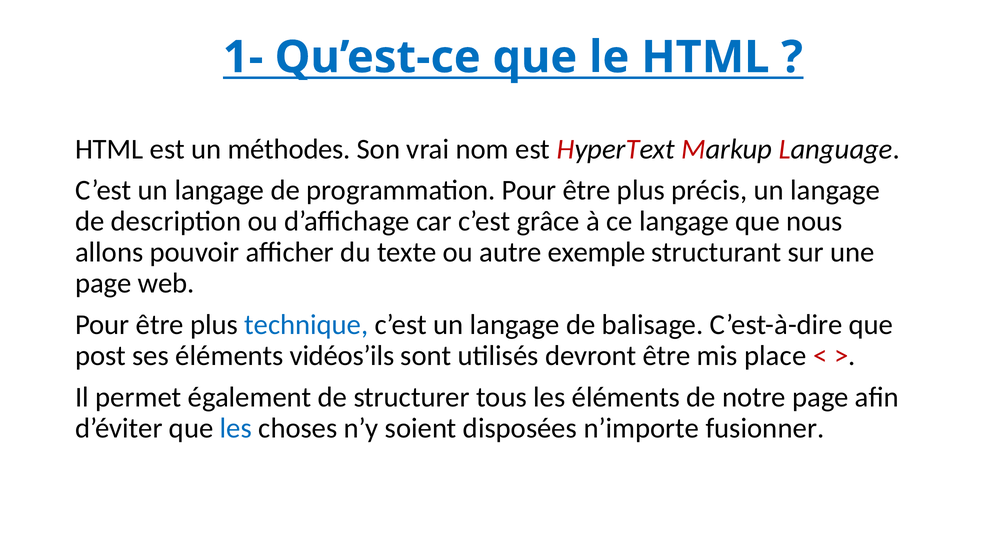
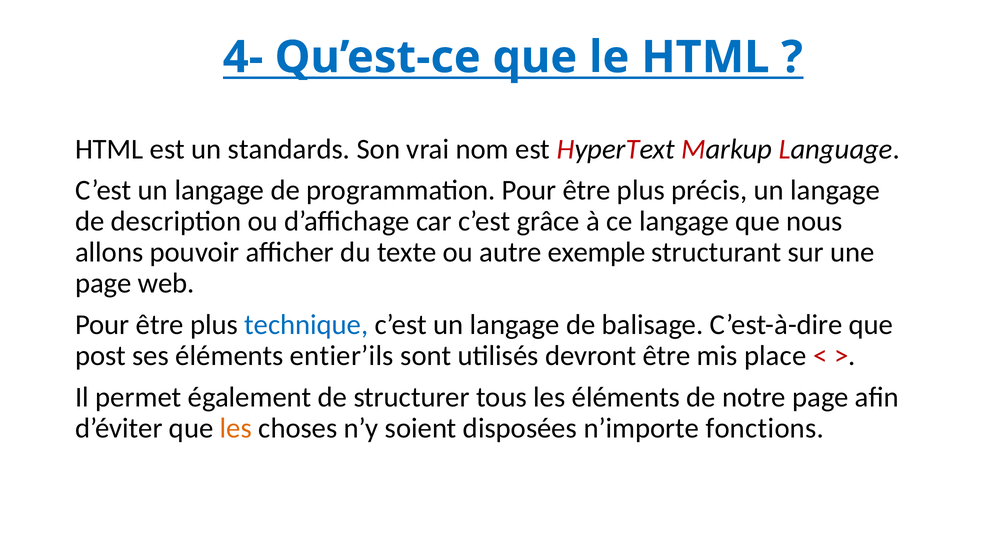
1-: 1- -> 4- (243, 57)
méthodes: méthodes -> standards (289, 149)
vidéos’ils: vidéos’ils -> entier’ils (342, 356)
les colour: blue -> orange (236, 428)
fusionner: fusionner -> fonctions (765, 428)
